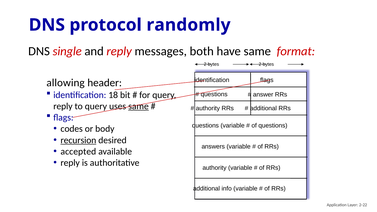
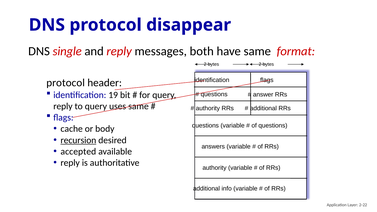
randomly: randomly -> disappear (189, 25)
allowing: allowing -> protocol (66, 83)
18: 18 -> 19 (113, 95)
same underline: present -> none (138, 106)
codes: codes -> cache (72, 129)
